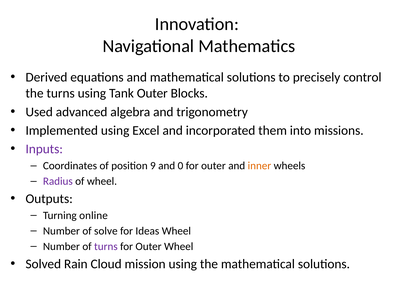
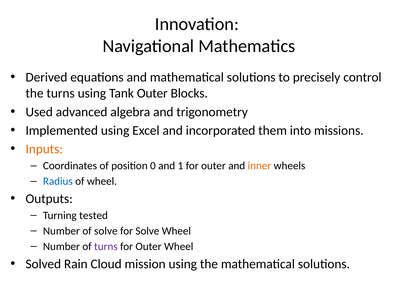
Inputs colour: purple -> orange (44, 149)
9: 9 -> 0 (153, 165)
0: 0 -> 1 (180, 165)
Radius colour: purple -> blue (58, 181)
online: online -> tested (94, 215)
for Ideas: Ideas -> Solve (147, 231)
